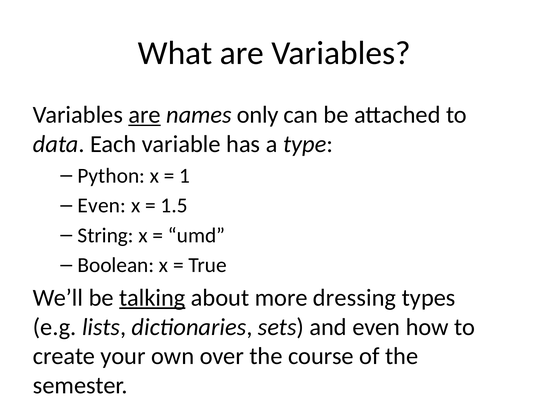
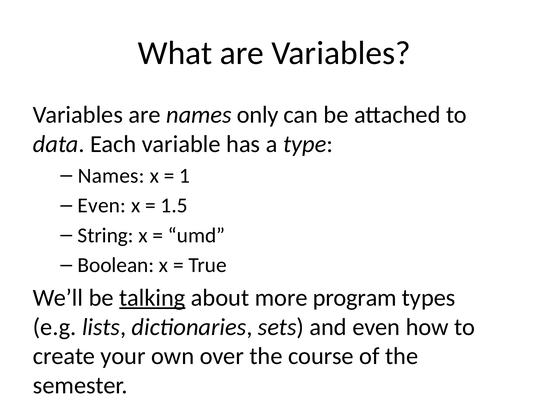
are underline: present -> none (145, 115)
Python: Python -> Names (111, 176)
dressing: dressing -> program (355, 298)
